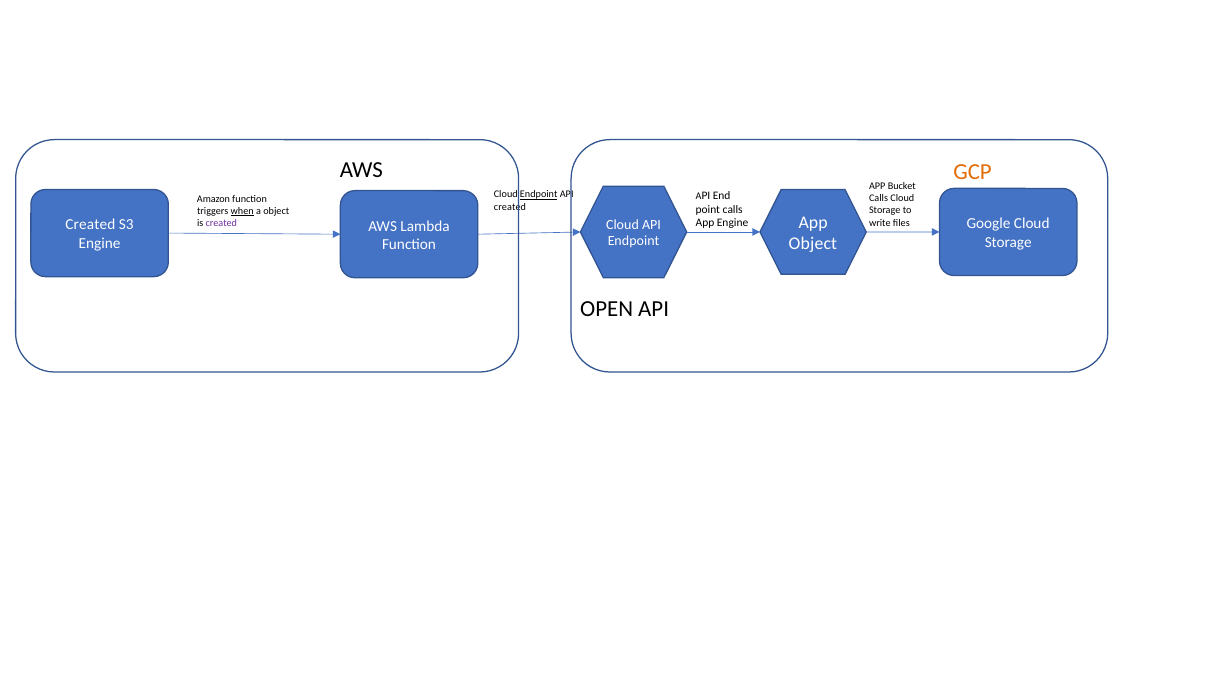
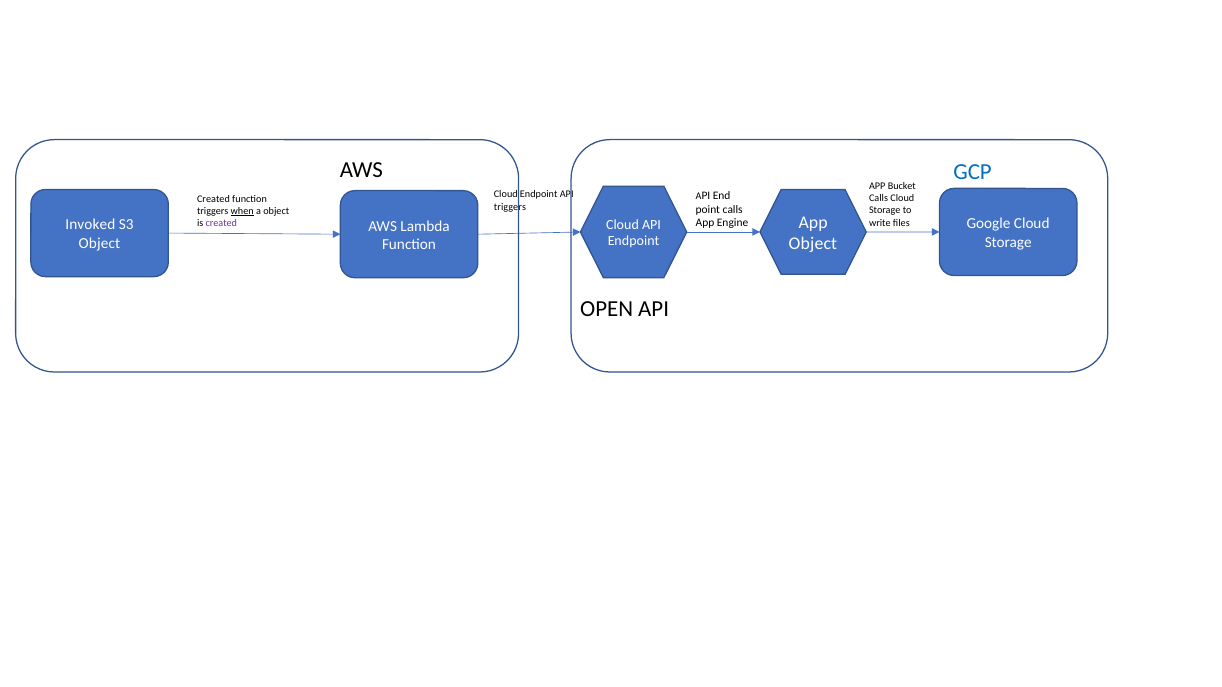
GCP colour: orange -> blue (973, 172)
Endpoint underline: present -> none (539, 195)
Amazon: Amazon -> Created (213, 199)
created: created -> triggers (510, 207)
Created: Created -> Invoked (90, 225)
Engine: Engine -> Object (99, 243)
